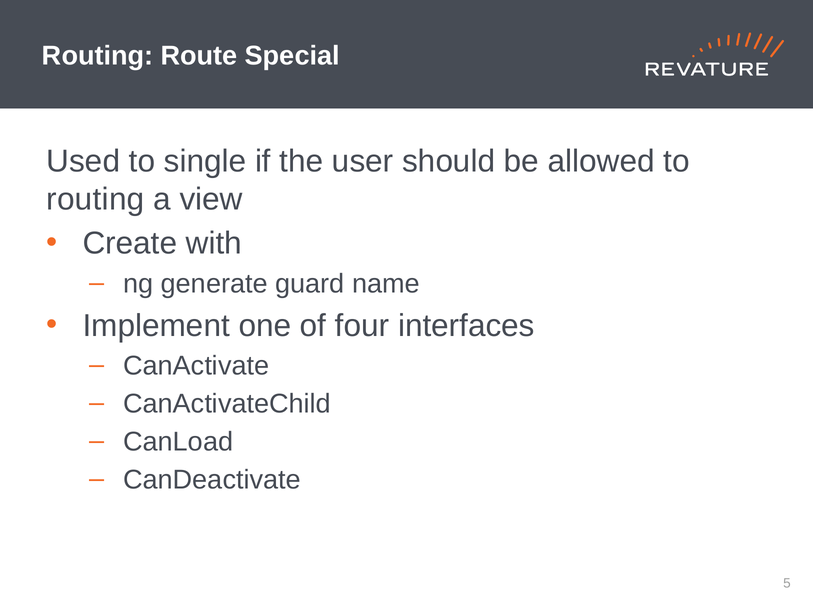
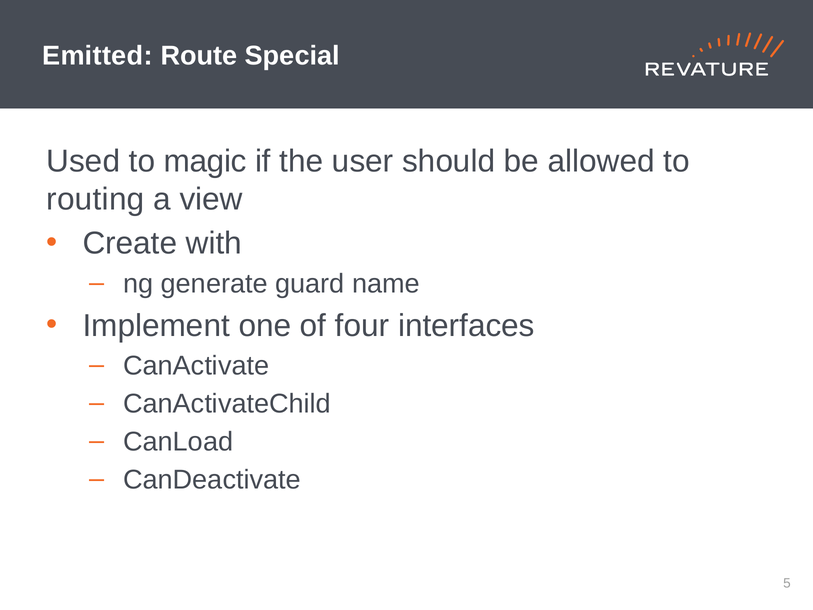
Routing: Routing -> Emitted (97, 56)
single: single -> magic (205, 161)
